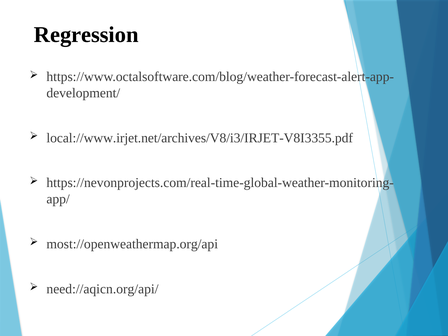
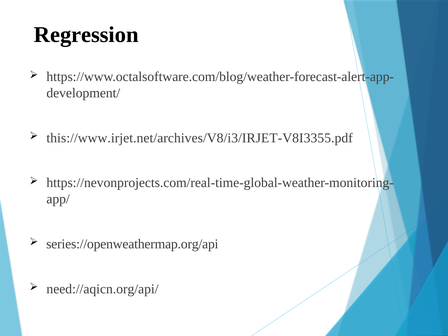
local://www.irjet.net/archives/V8/i3/IRJET-V8I3355.pdf: local://www.irjet.net/archives/V8/i3/IRJET-V8I3355.pdf -> this://www.irjet.net/archives/V8/i3/IRJET-V8I3355.pdf (200, 138)
most://openweathermap.org/api: most://openweathermap.org/api -> series://openweathermap.org/api (132, 244)
